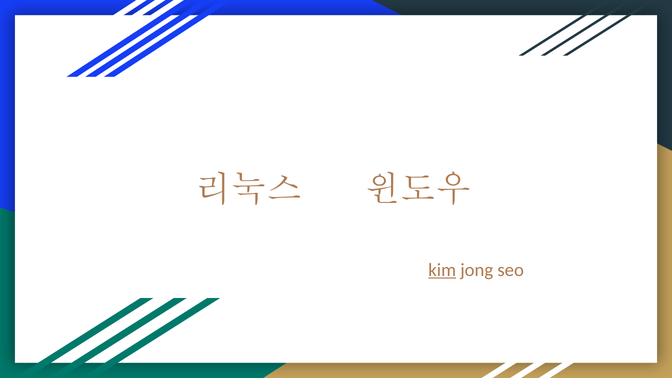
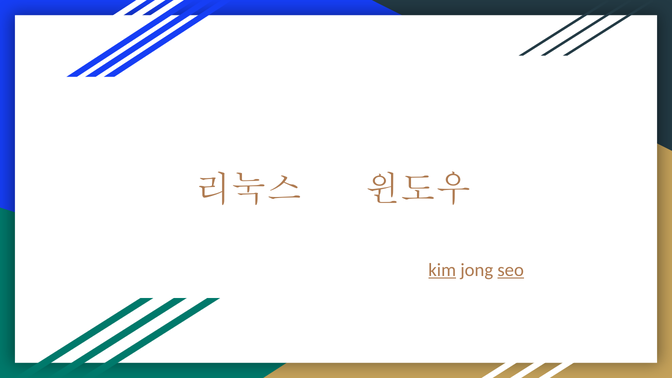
seo underline: none -> present (511, 270)
